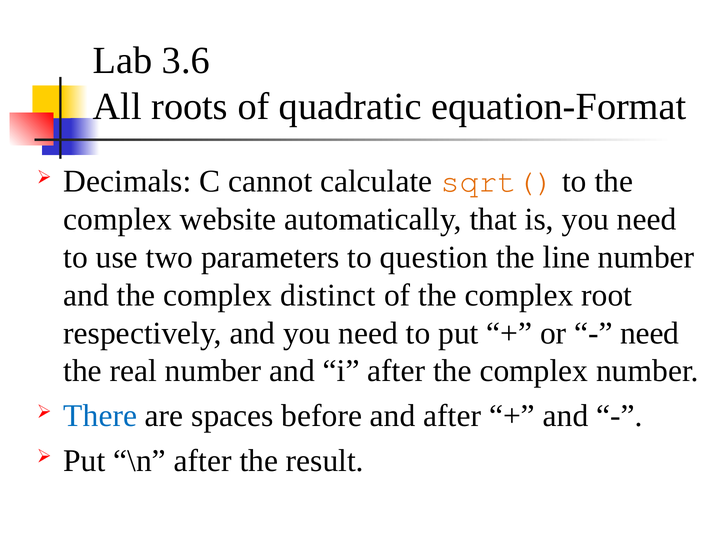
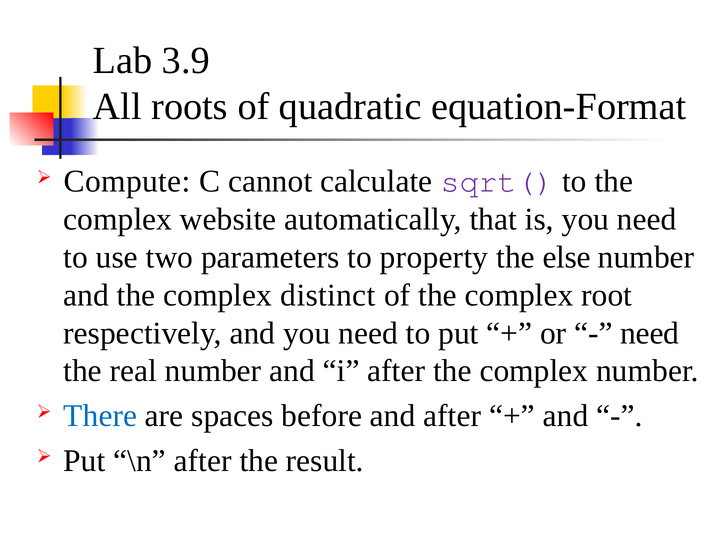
3.6: 3.6 -> 3.9 (186, 60)
Decimals: Decimals -> Compute (127, 181)
sqrt( colour: orange -> purple (498, 181)
question: question -> property (434, 257)
line: line -> else (567, 257)
